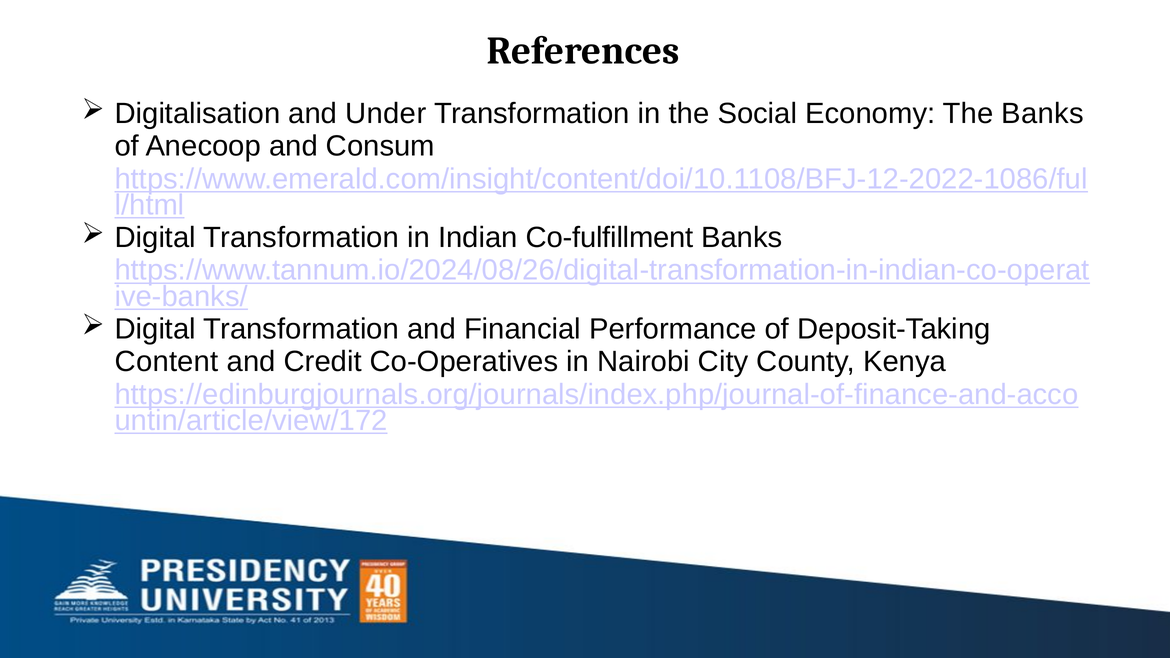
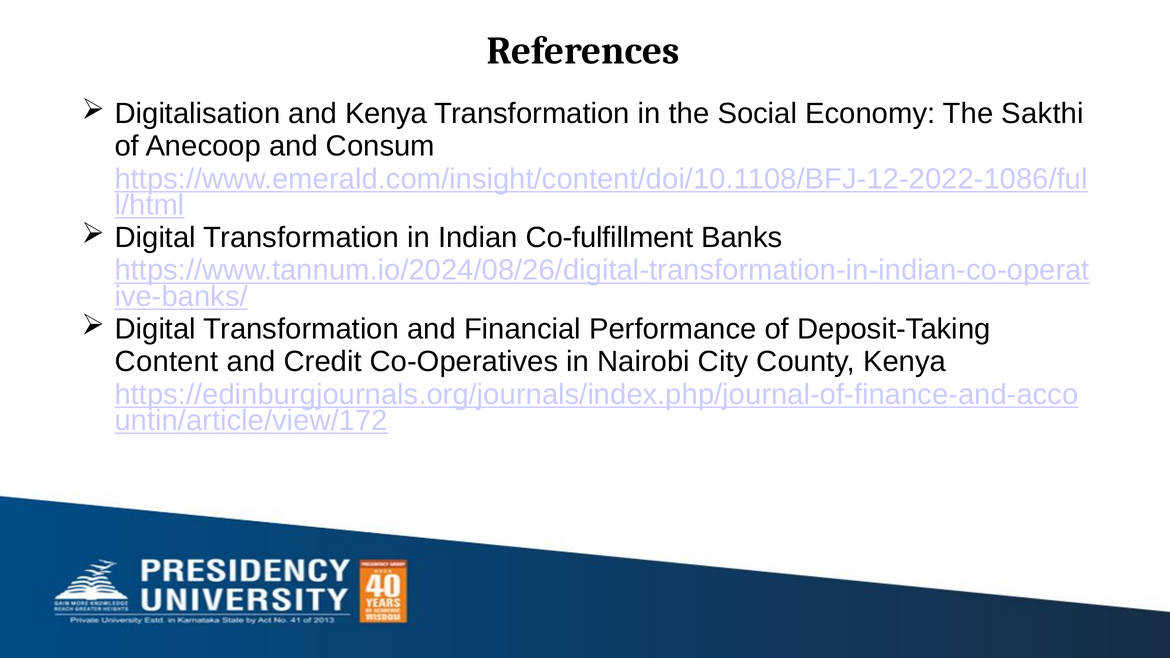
and Under: Under -> Kenya (386, 114)
The Banks: Banks -> Sakthi (1043, 114)
